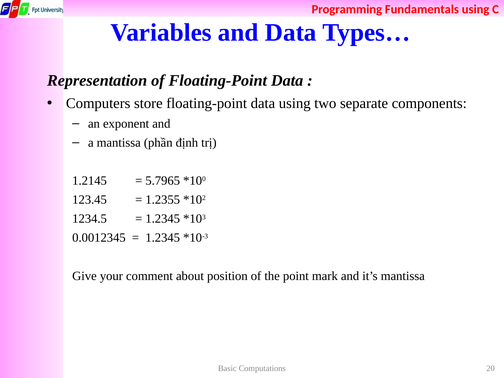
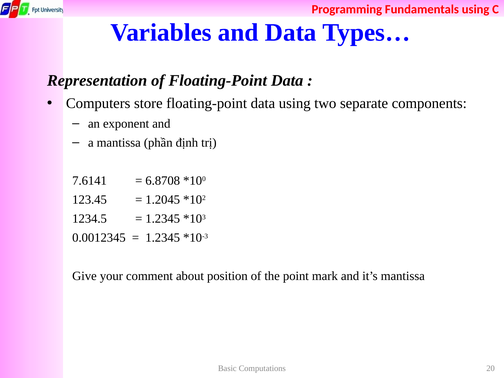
1.2145: 1.2145 -> 7.6141 (90, 181)
5.7965: 5.7965 -> 6.8708 (163, 181)
1.2355: 1.2355 -> 1.2045 (163, 200)
